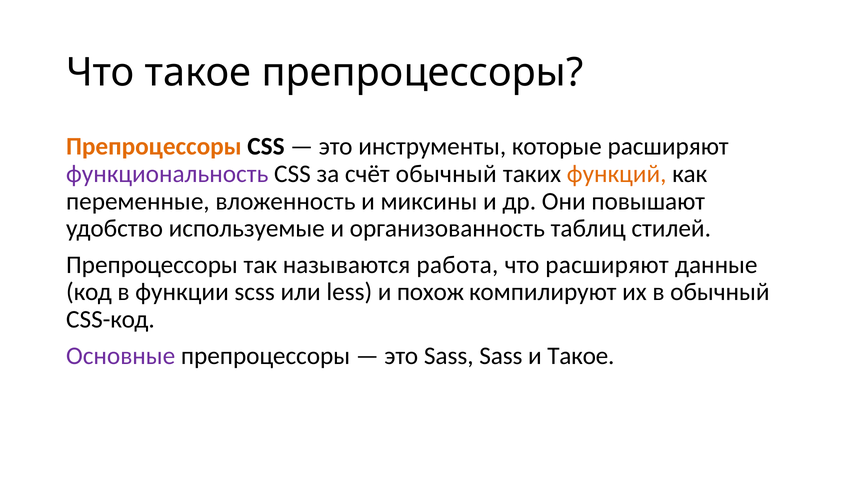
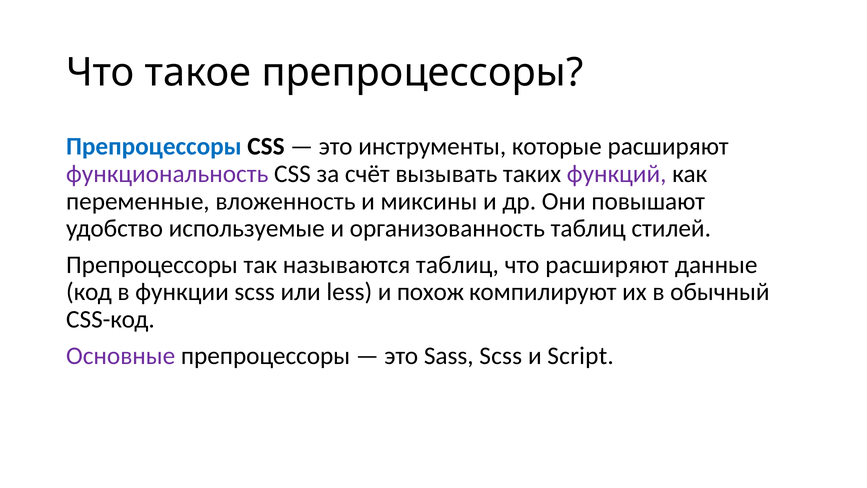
Препроцессоры colour: orange -> blue (154, 147)
счёт обычный: обычный -> вызывать (446, 174)
функций colour: orange -> purple (617, 174)
называются работа: работа -> таблиц (457, 265)
Sass Sass: Sass -> Scss (501, 355)
и Такое: Такое -> Script (581, 355)
